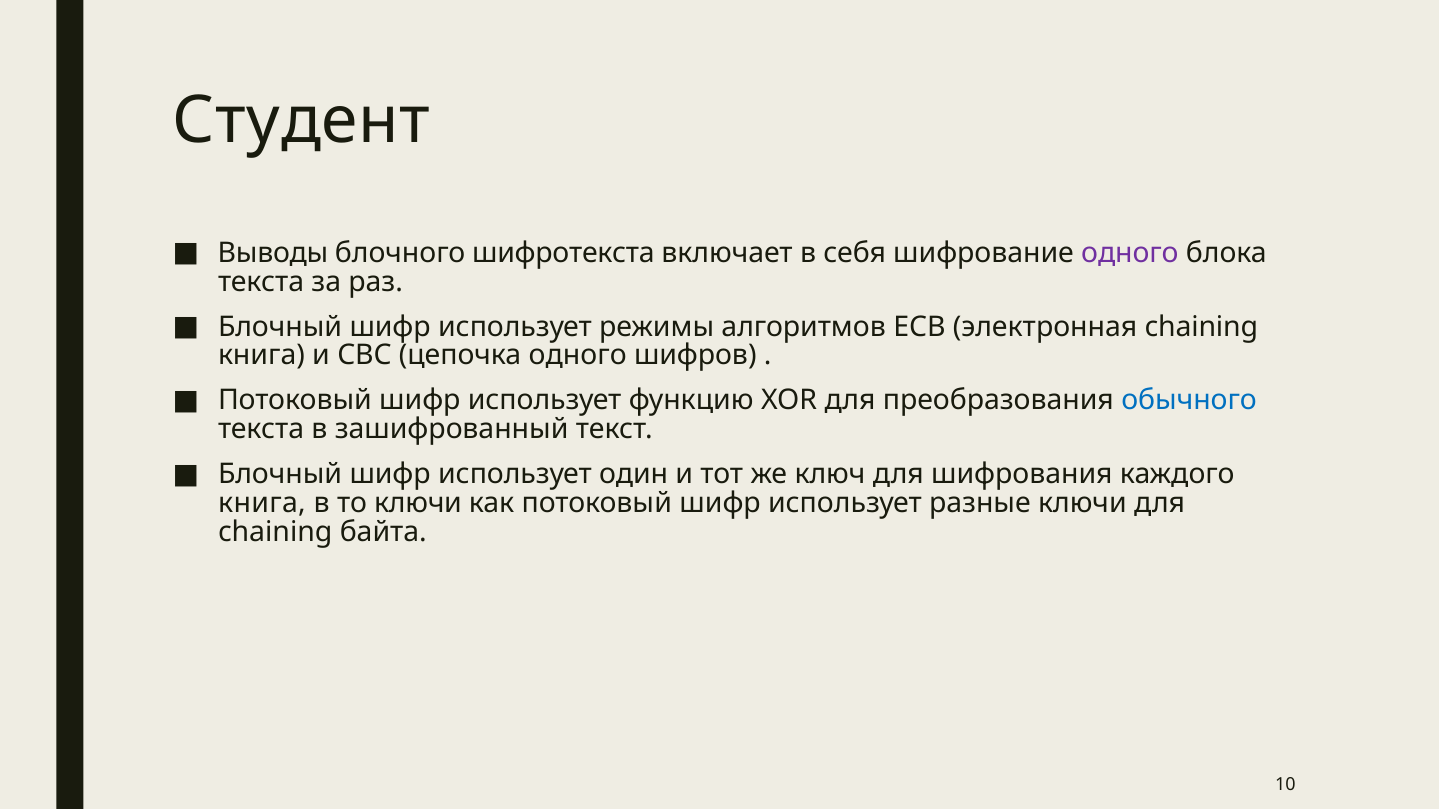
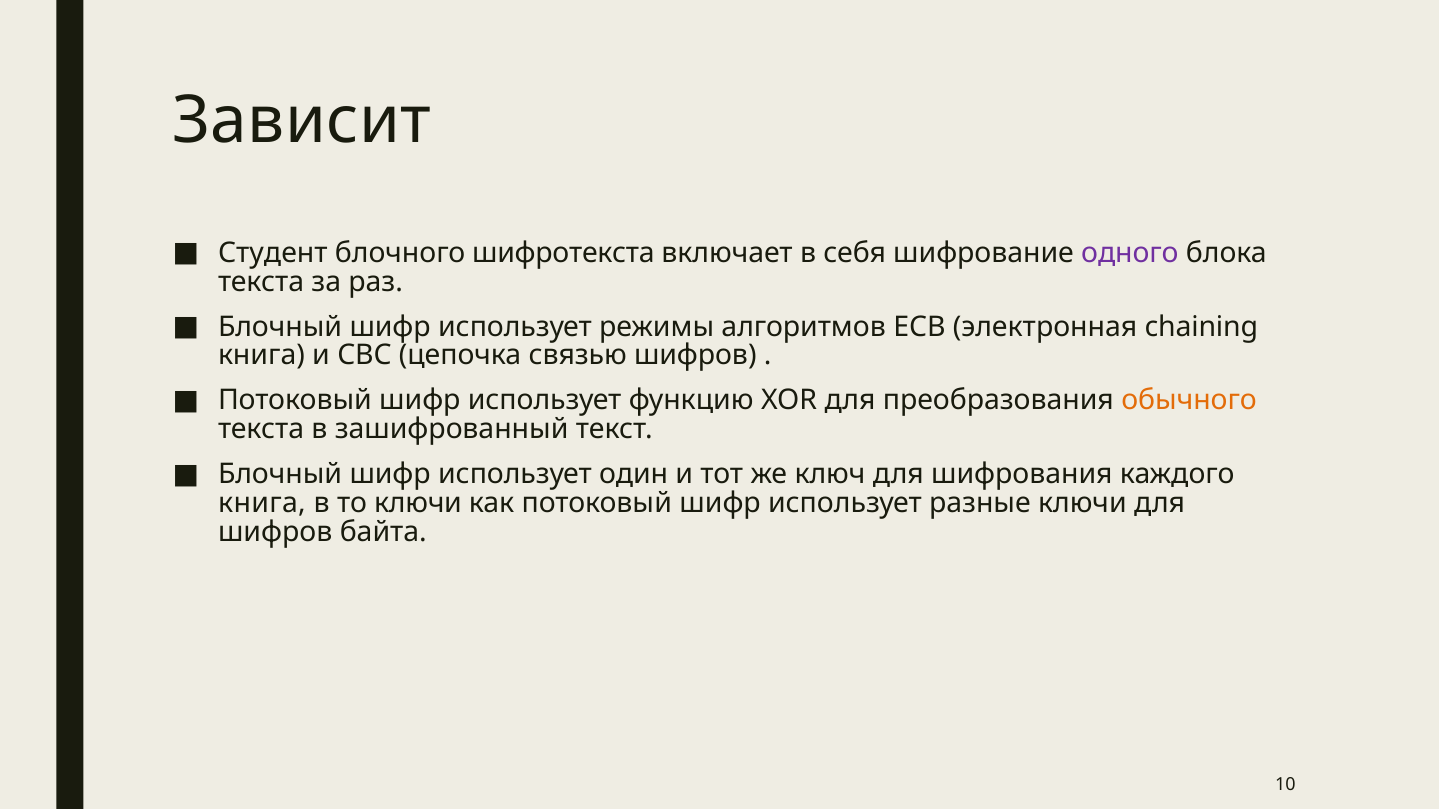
Студент: Студент -> Зависит (302, 121)
Выводы: Выводы -> Студент (273, 253)
цепочка одного: одного -> связью (578, 356)
обычного colour: blue -> orange (1189, 401)
chaining: chaining -> шифров (275, 533)
